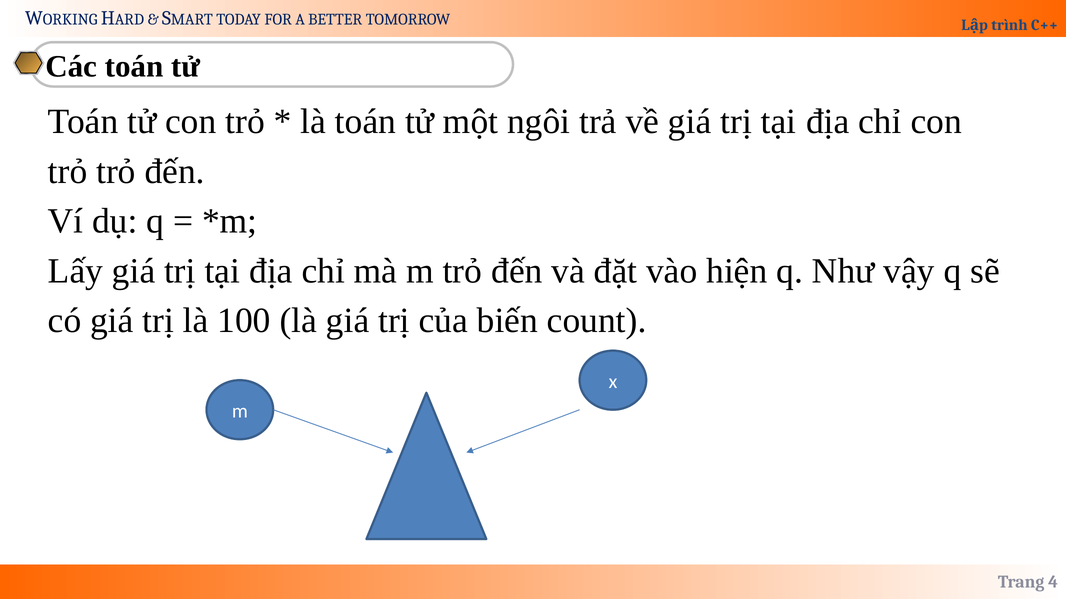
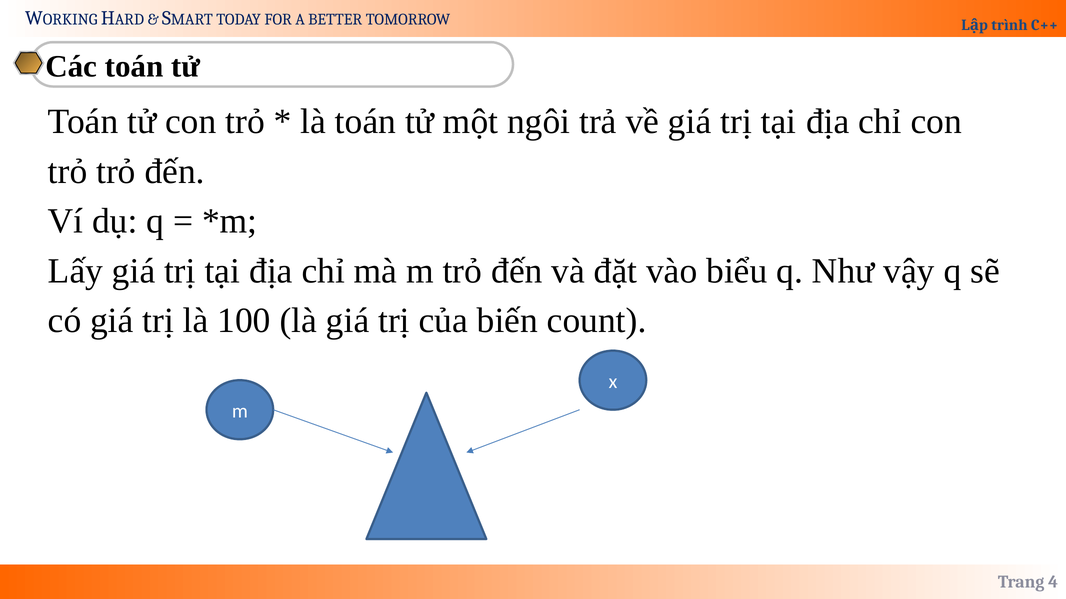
hiện: hiện -> biểu (737, 271)
